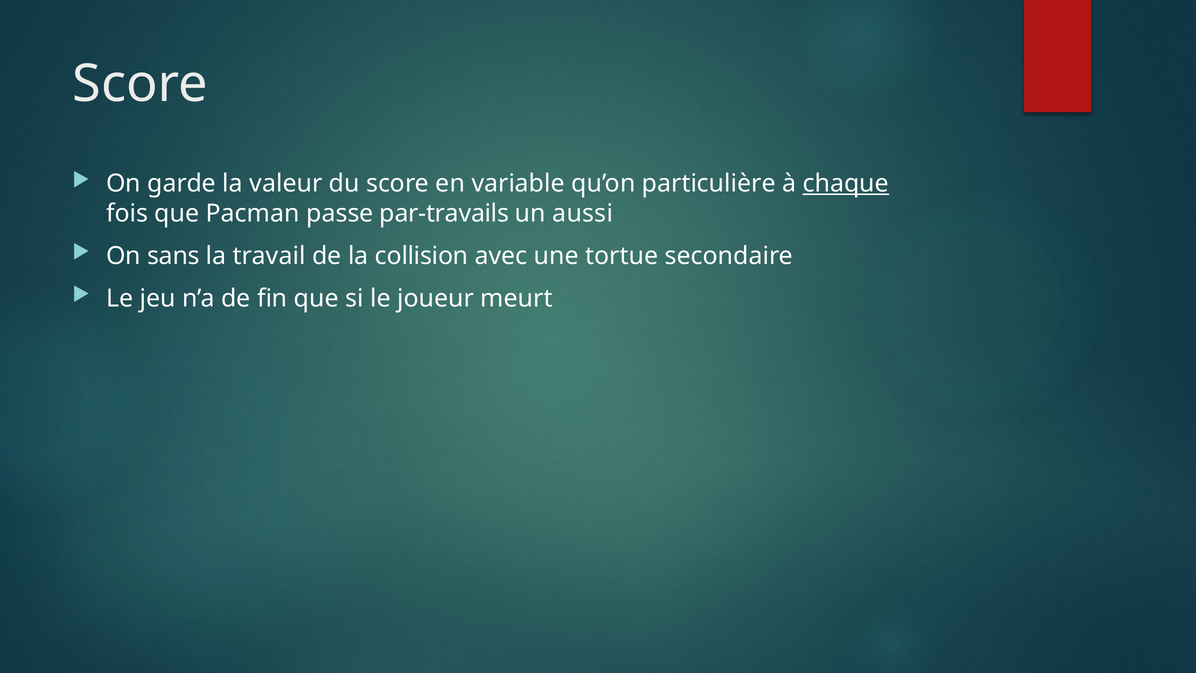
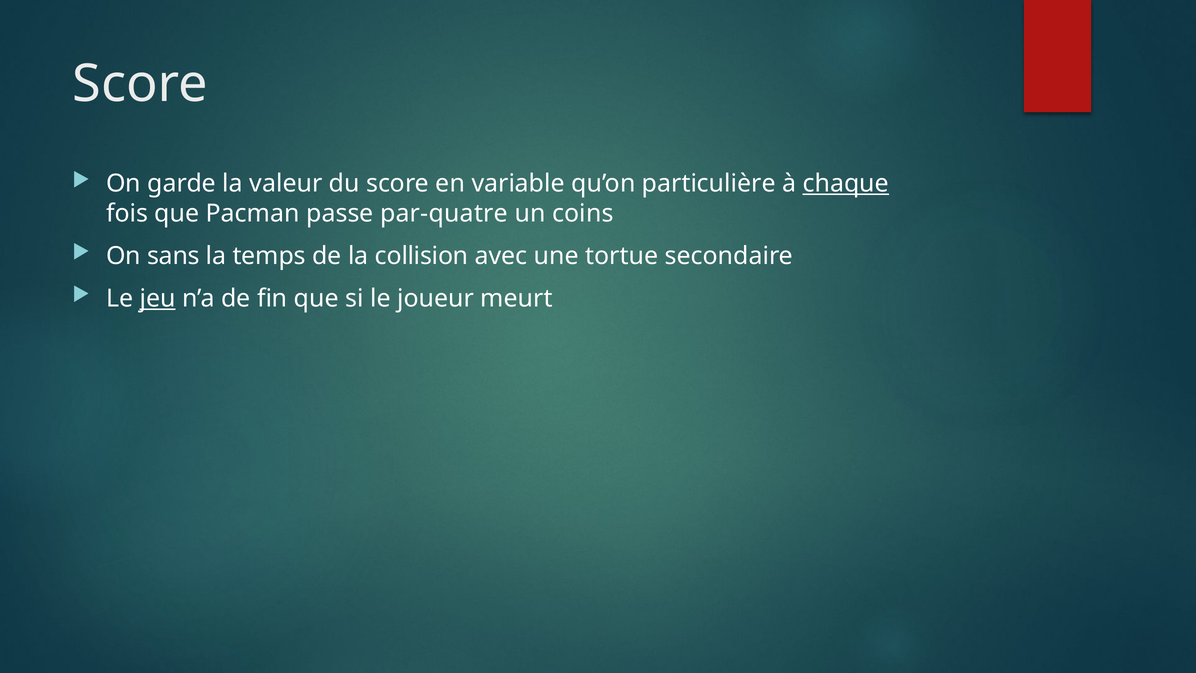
par-travails: par-travails -> par-quatre (444, 214)
aussi: aussi -> coins (583, 214)
travail: travail -> temps (269, 256)
jeu underline: none -> present (158, 298)
